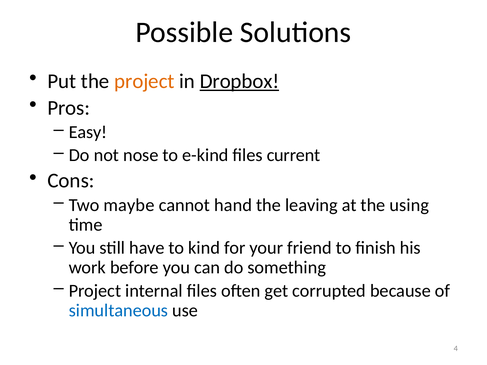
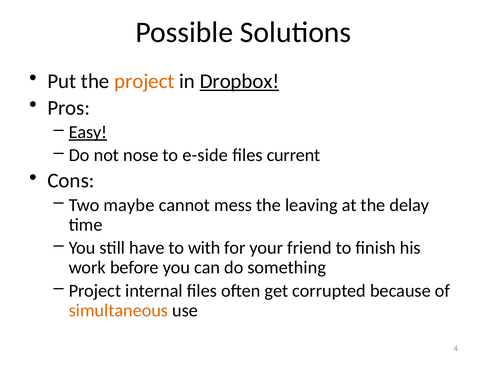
Easy underline: none -> present (88, 132)
e-kind: e-kind -> e-side (205, 155)
hand: hand -> mess (233, 205)
using: using -> delay (409, 205)
kind: kind -> with (204, 248)
simultaneous colour: blue -> orange (118, 311)
